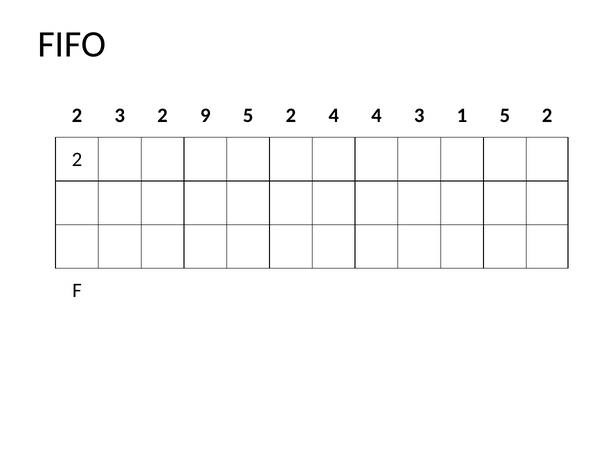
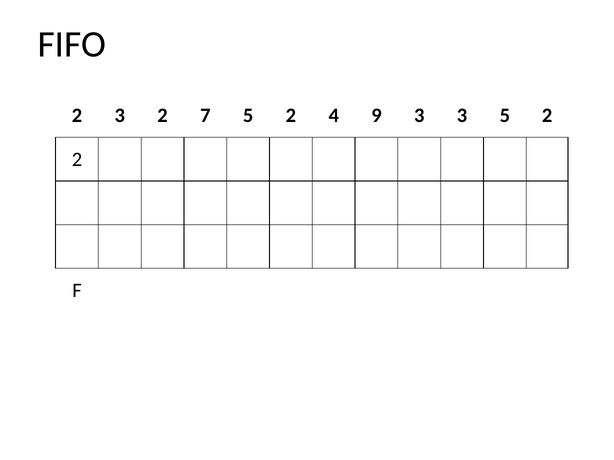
9: 9 -> 7 (205, 116)
4 4: 4 -> 9 (376, 116)
3 1: 1 -> 3 (462, 116)
